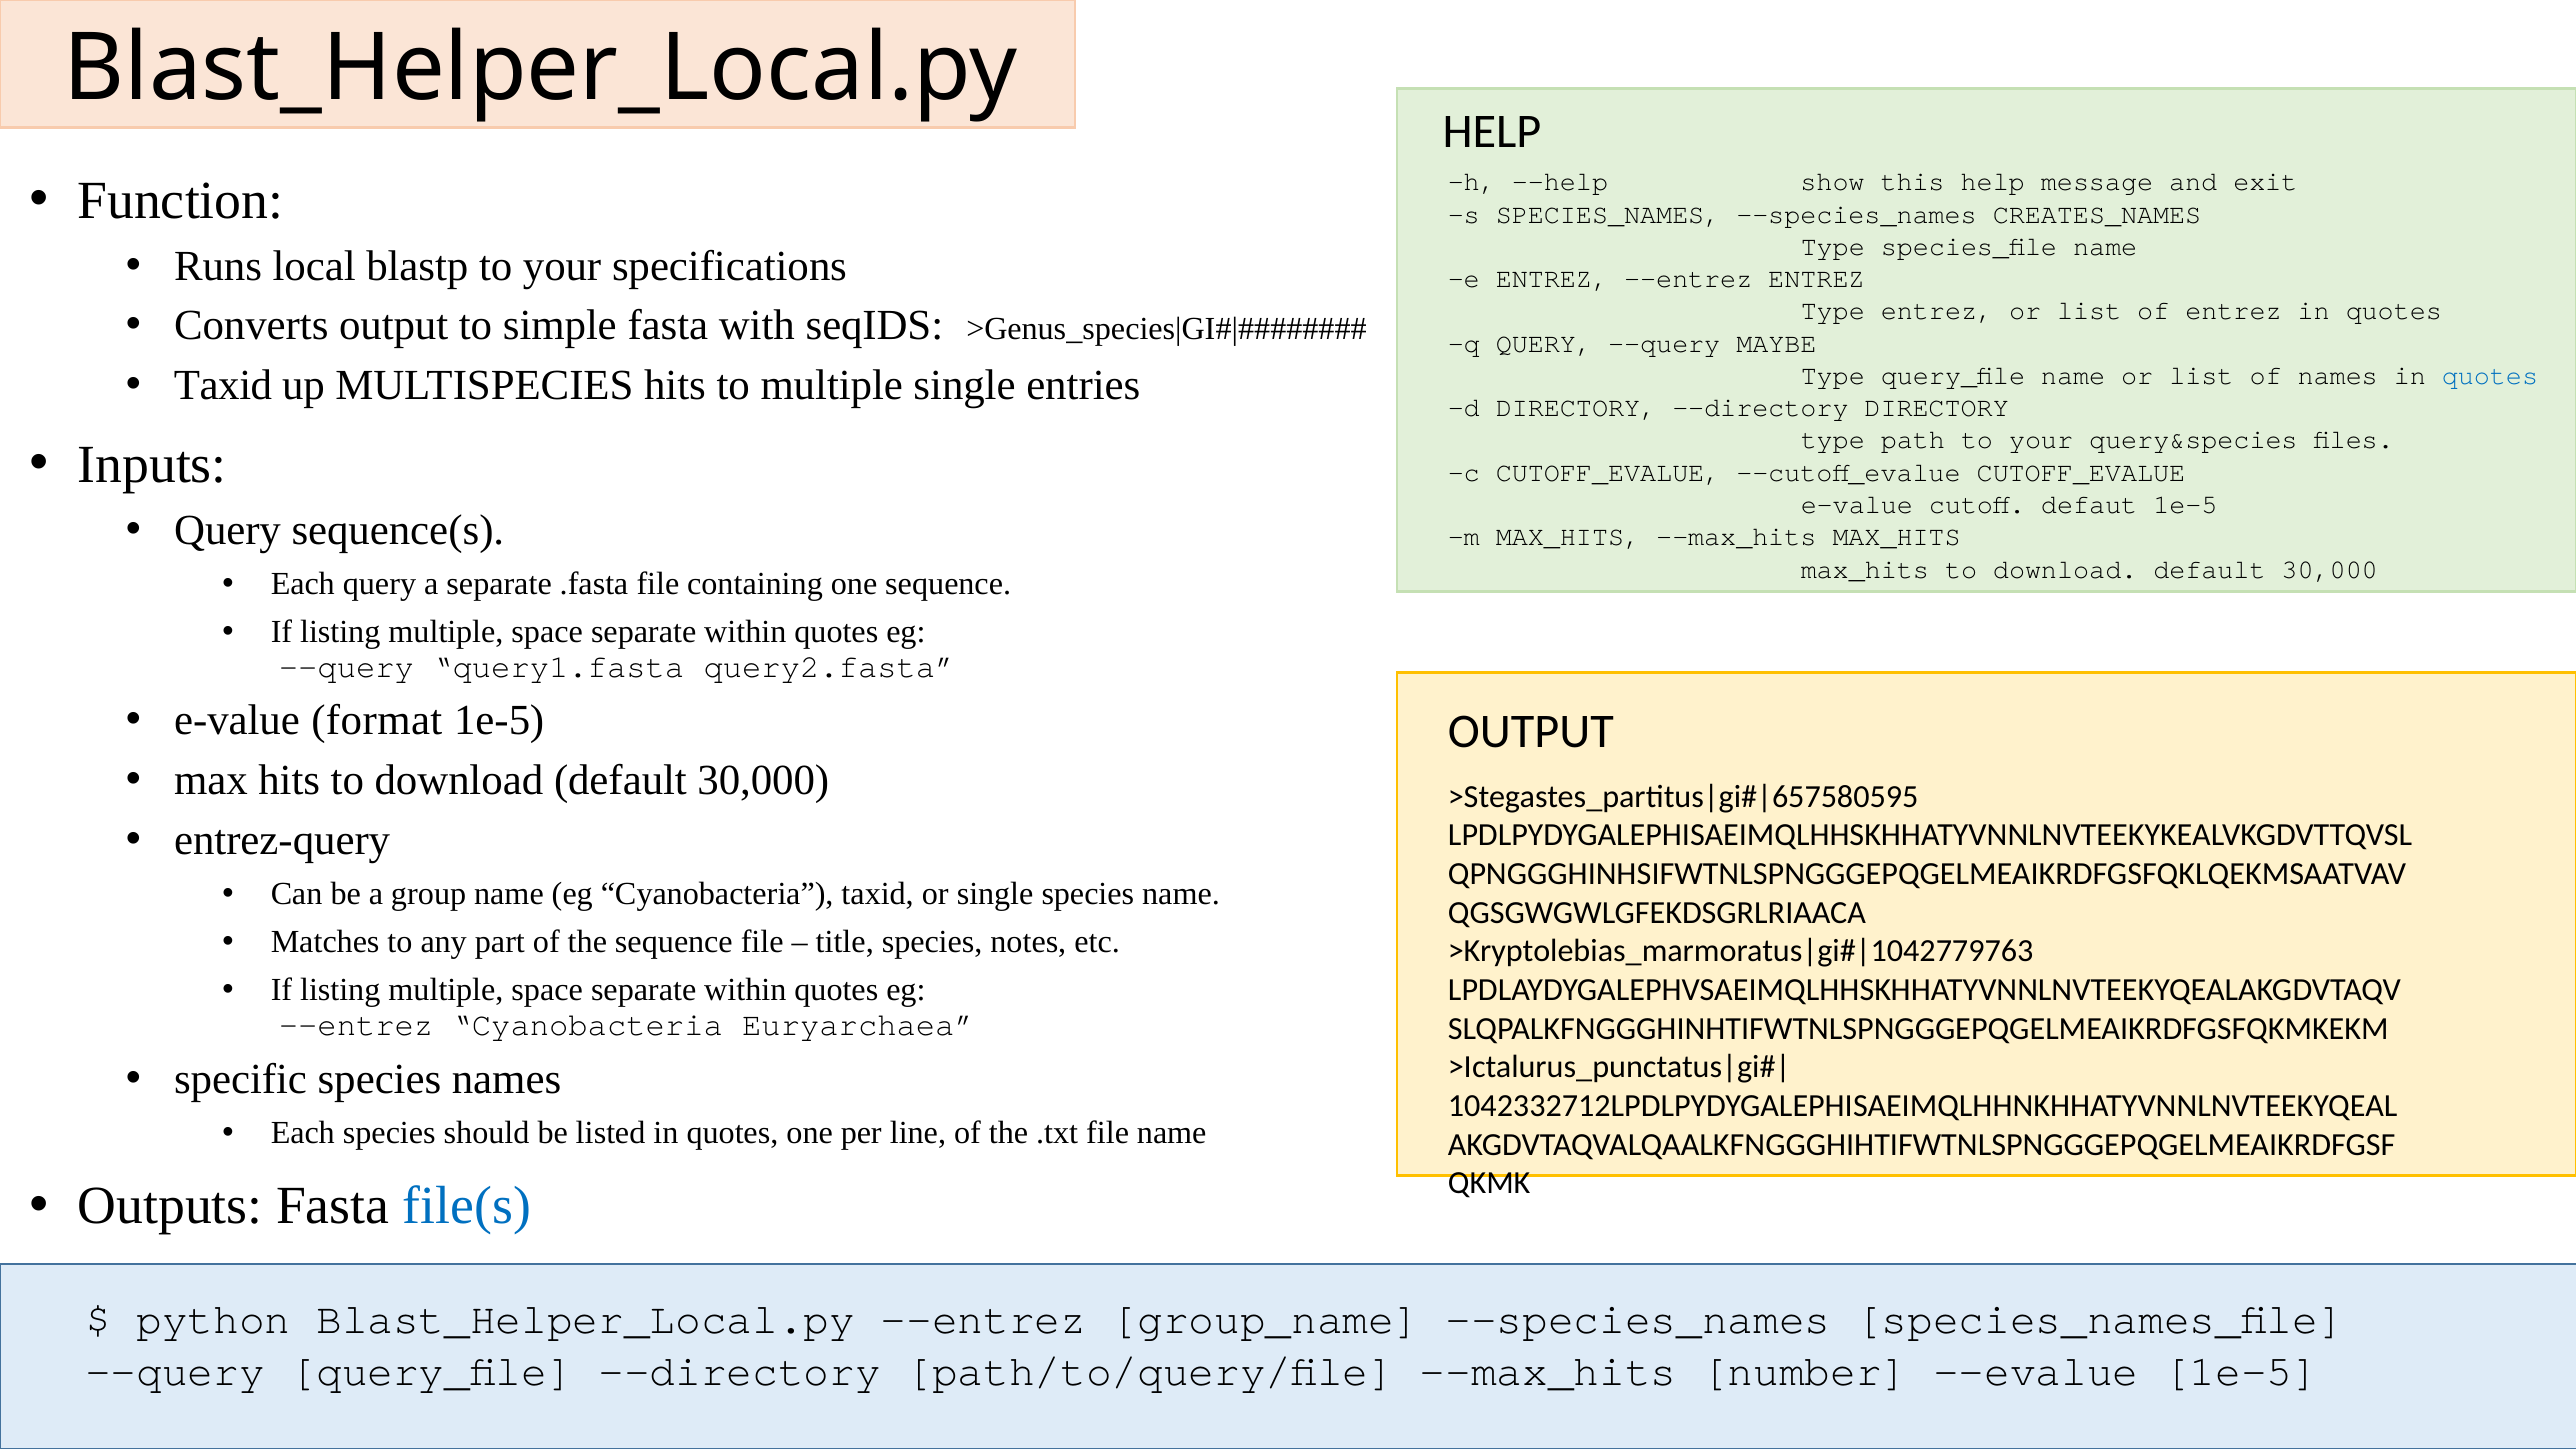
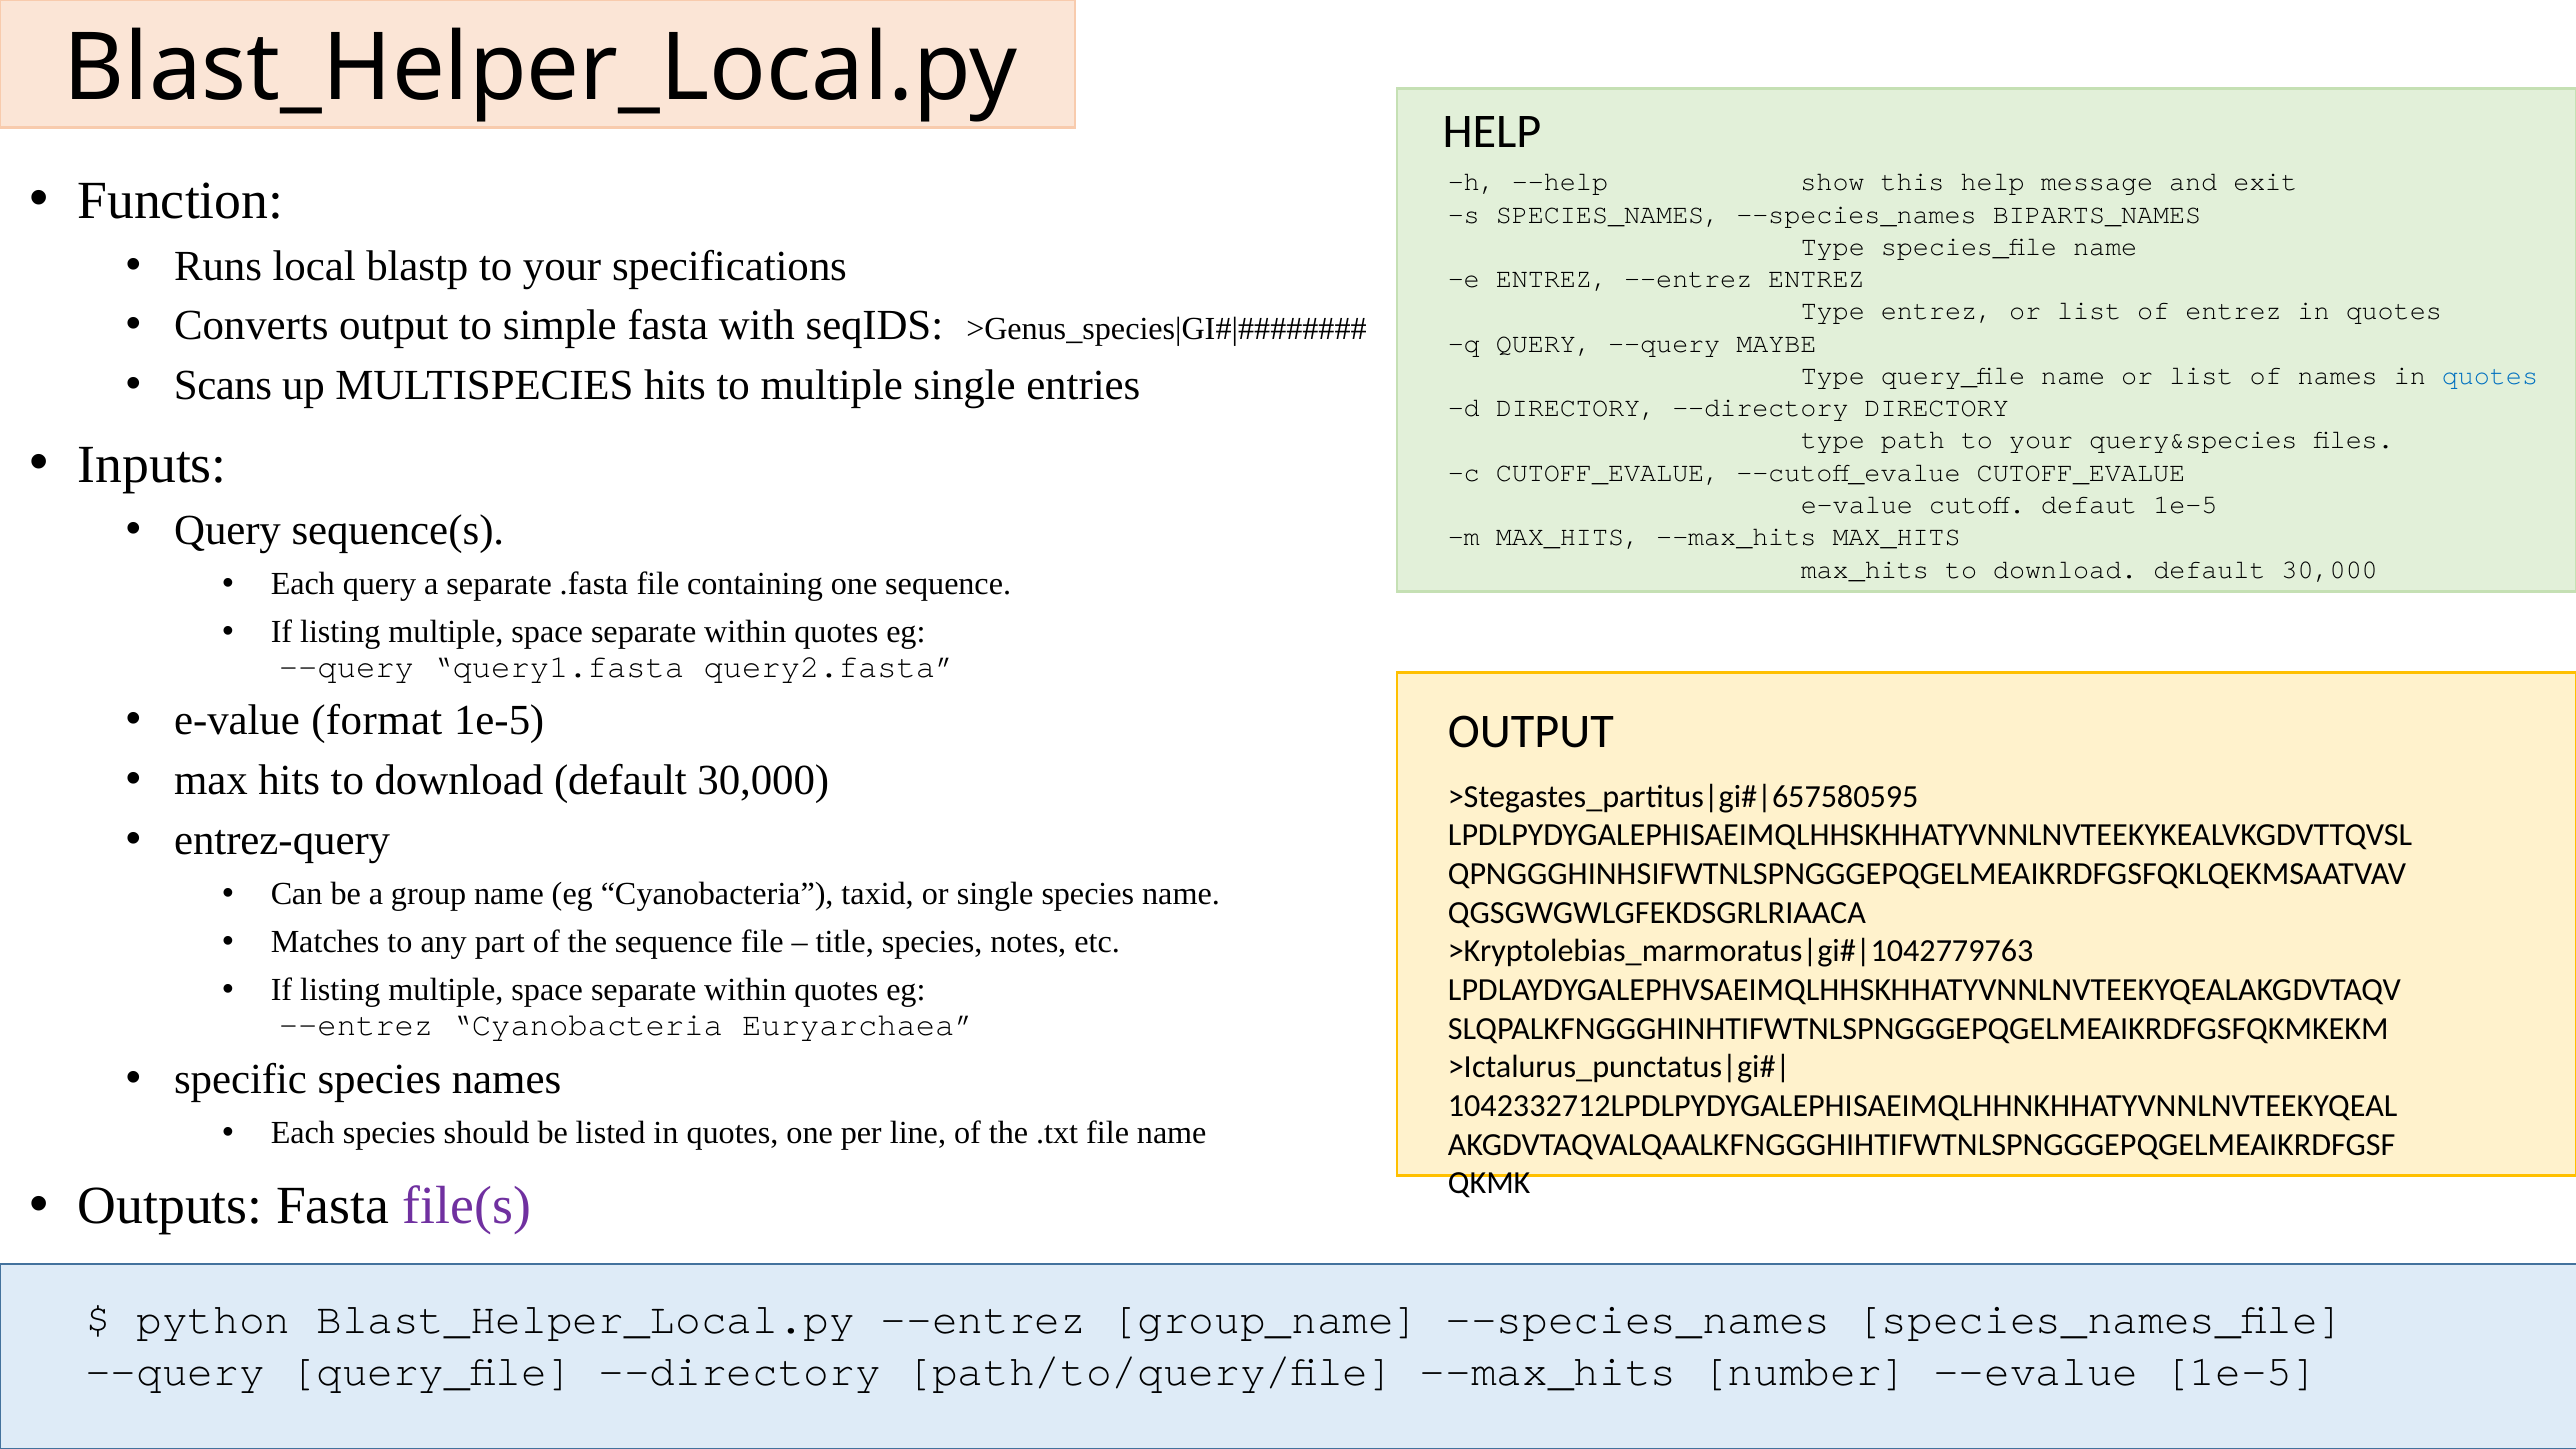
CREATES_NAMES: CREATES_NAMES -> BIPARTS_NAMES (2097, 214)
Taxid: Taxid -> Scans (223, 385)
file(s colour: blue -> purple (467, 1206)
